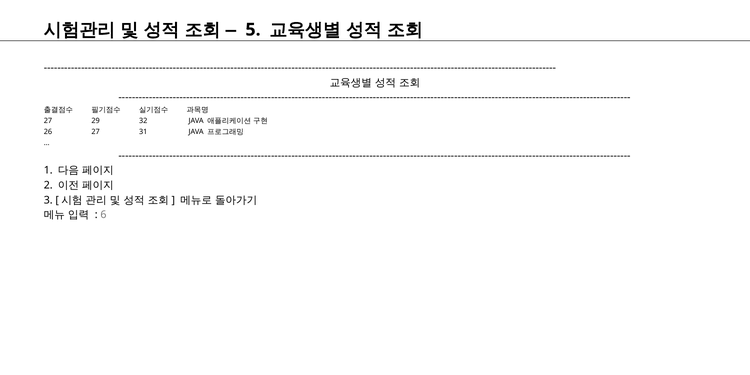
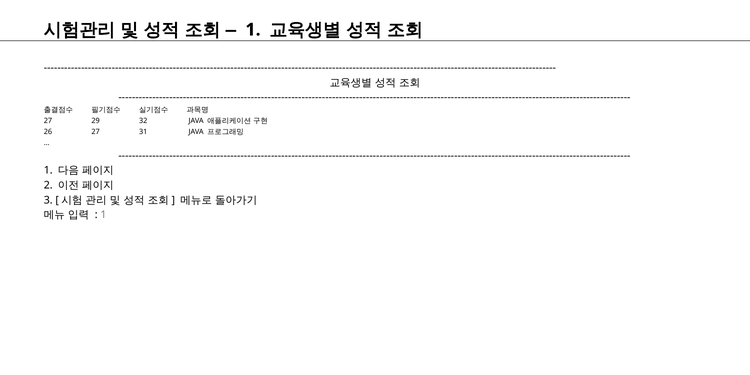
5: 5 -> 1 (253, 30)
6: 6 -> 1 (103, 215)
